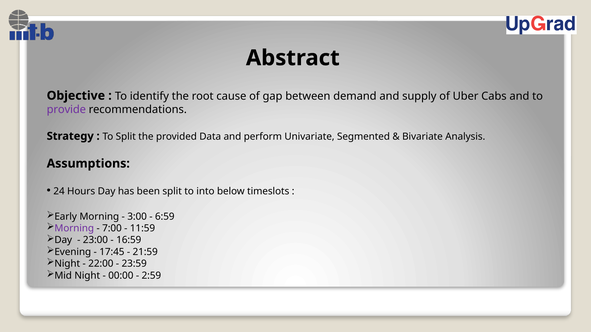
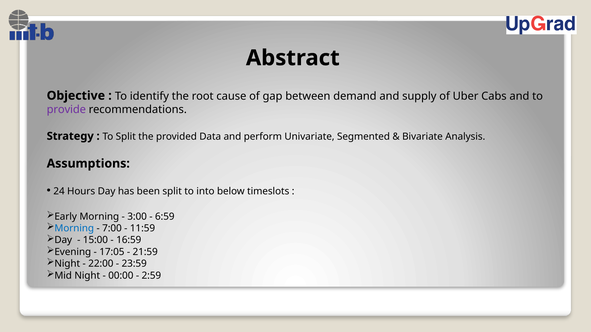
Morning colour: purple -> blue (74, 229)
23:00: 23:00 -> 15:00 (95, 240)
17:45: 17:45 -> 17:05 (112, 252)
